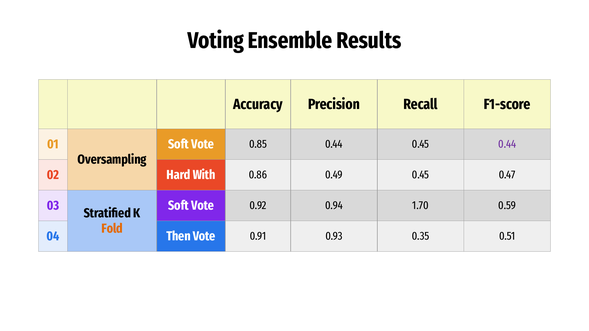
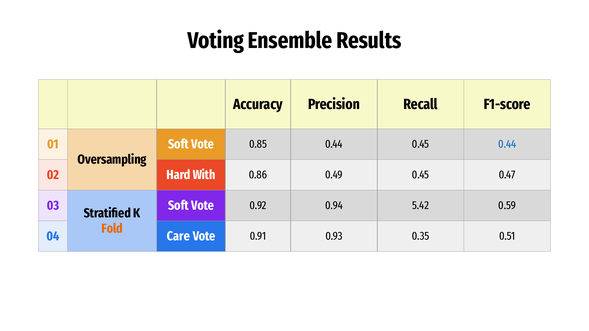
0.44 colour: purple -> blue (507, 144)
1.70: 1.70 -> 5.42 (421, 206)
Then: Then -> Care (178, 236)
